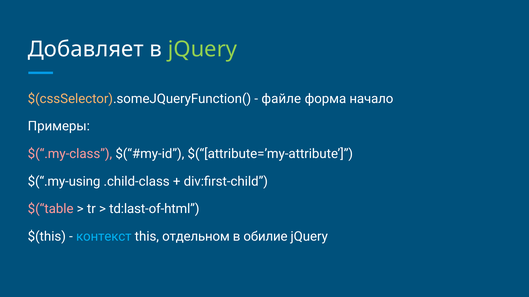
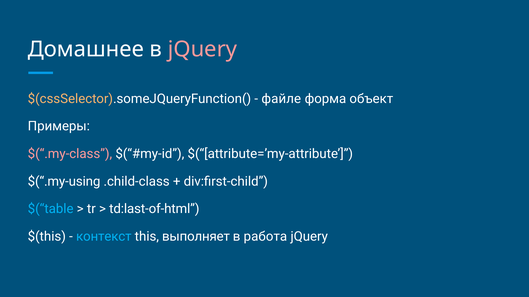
Добавляет: Добавляет -> Домашнее (86, 49)
jQuery colour: light green -> pink (202, 49)
начало: начало -> объект (371, 99)
$(“table colour: pink -> light blue (51, 209)
отдельном: отдельном -> выполняет (196, 237)
обилие: обилие -> работа (265, 237)
